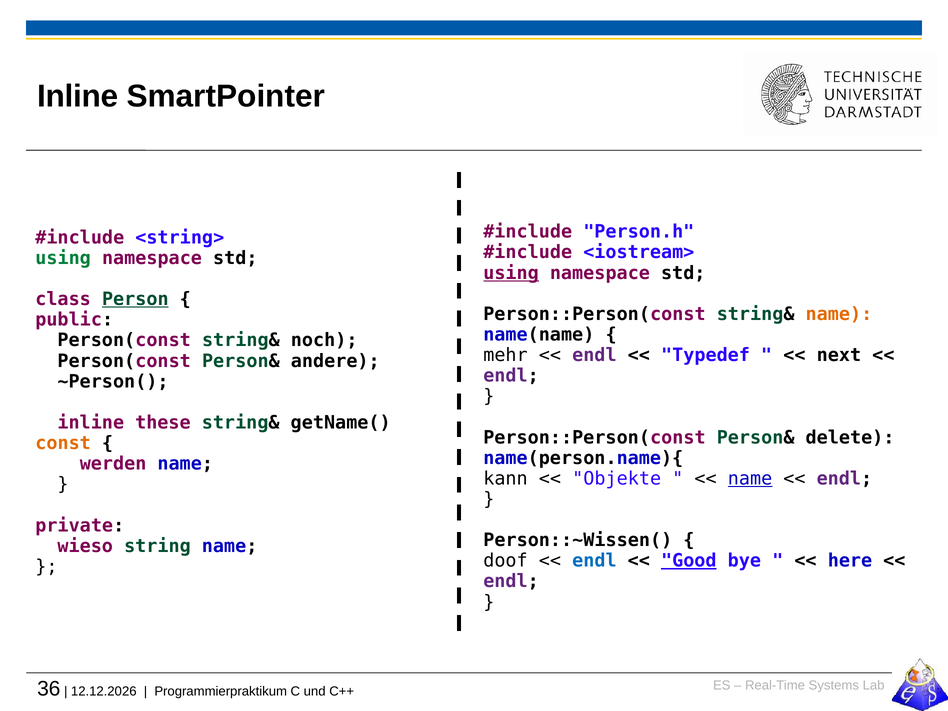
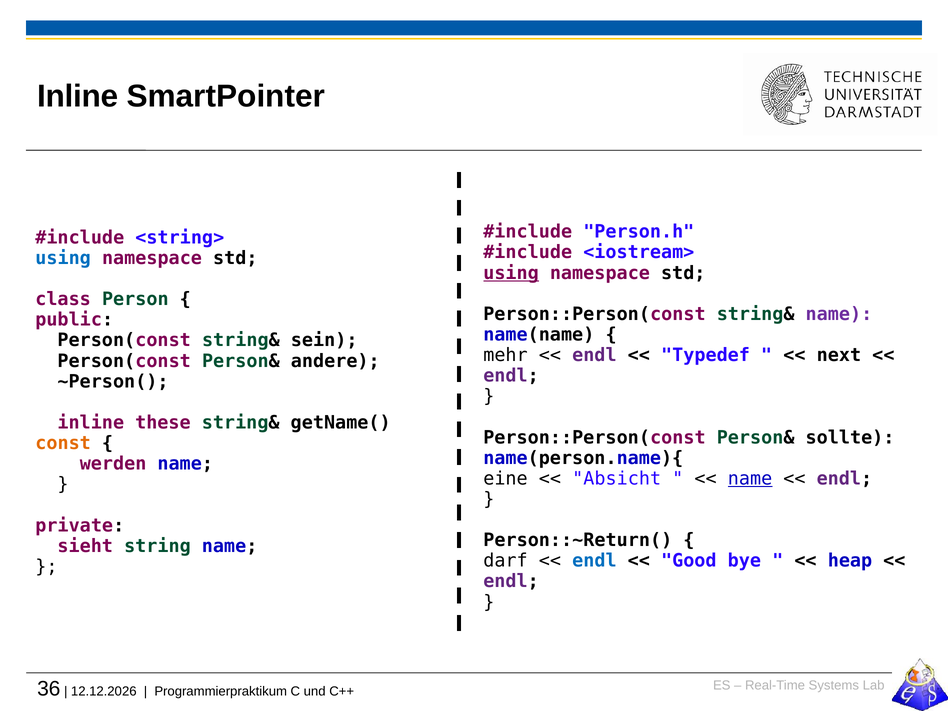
using colour: green -> blue (63, 258)
Person underline: present -> none (135, 299)
name colour: orange -> purple (839, 314)
noch: noch -> sein (324, 340)
delete: delete -> sollte (850, 437)
kann: kann -> eine (505, 479)
Objekte: Objekte -> Absicht (617, 479)
Person::~Wissen(: Person::~Wissen( -> Person::~Return( (578, 540)
wieso: wieso -> sieht (85, 546)
doof: doof -> darf (505, 561)
Good underline: present -> none (689, 561)
here: here -> heap (850, 561)
